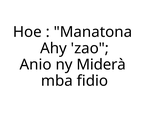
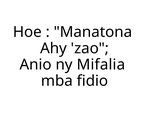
Miderà: Miderà -> Mifalia (101, 65)
